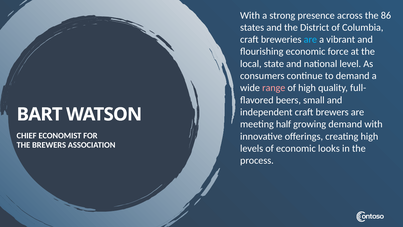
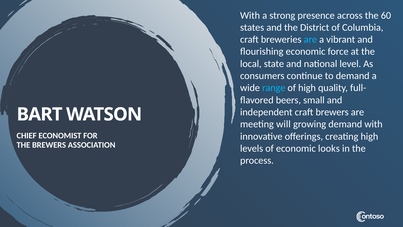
86: 86 -> 60 (386, 15)
range colour: pink -> light blue (274, 88)
half: half -> will (283, 124)
